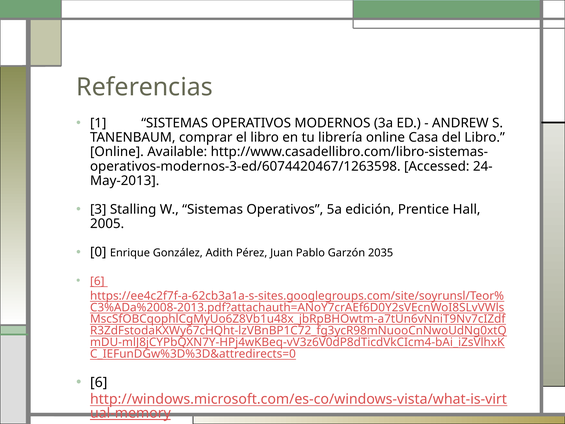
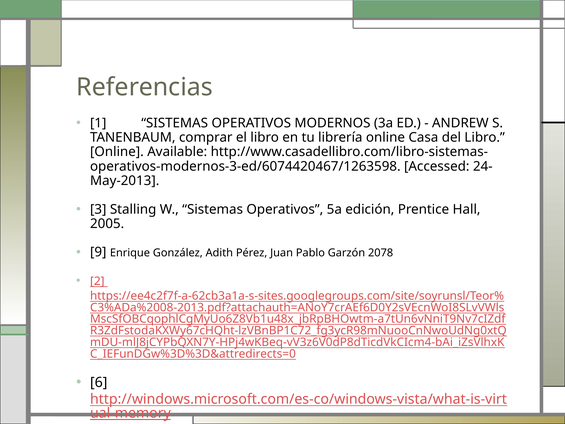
0: 0 -> 9 (98, 252)
2035: 2035 -> 2078 (381, 253)
6: 6 -> 2 (97, 281)
